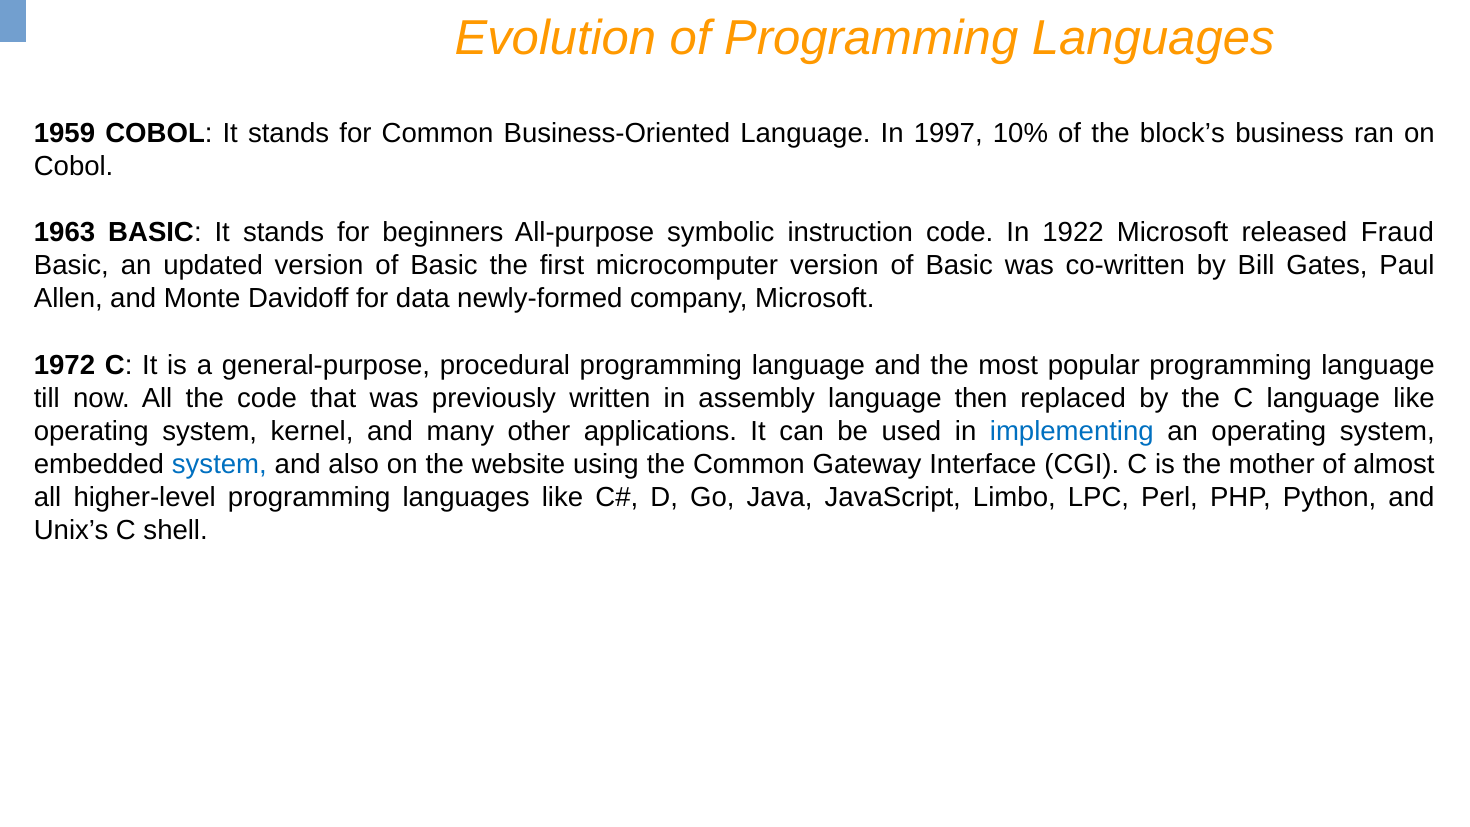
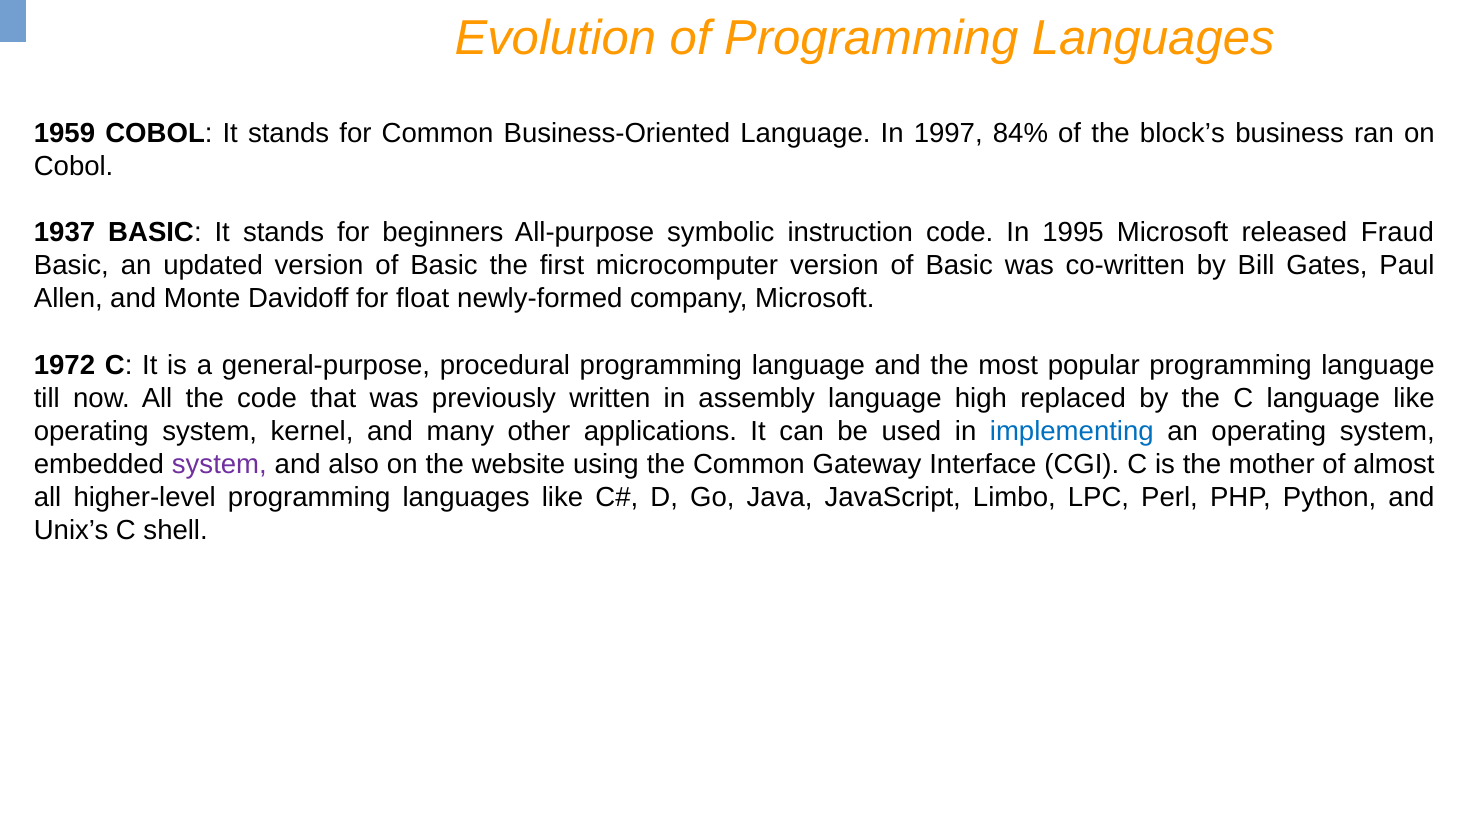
10%: 10% -> 84% (1020, 133)
1963: 1963 -> 1937 (65, 233)
1922: 1922 -> 1995 (1073, 233)
data: data -> float (423, 299)
then: then -> high (981, 398)
system colour: blue -> purple (219, 464)
